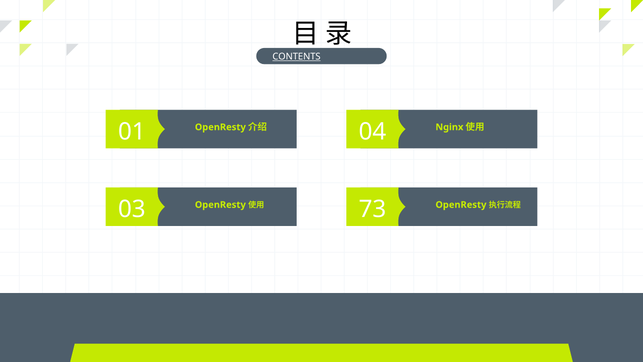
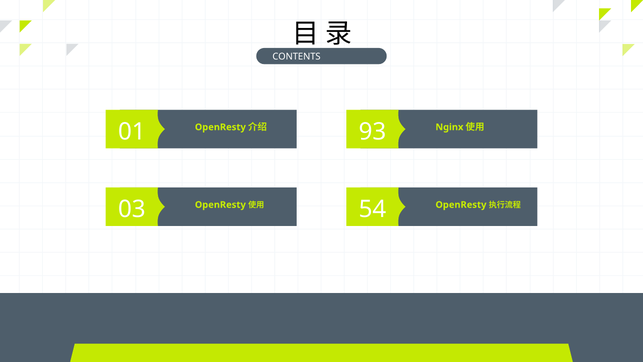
CONTENTS underline: present -> none (297, 57)
04: 04 -> 93 (373, 132)
73: 73 -> 54 (372, 209)
